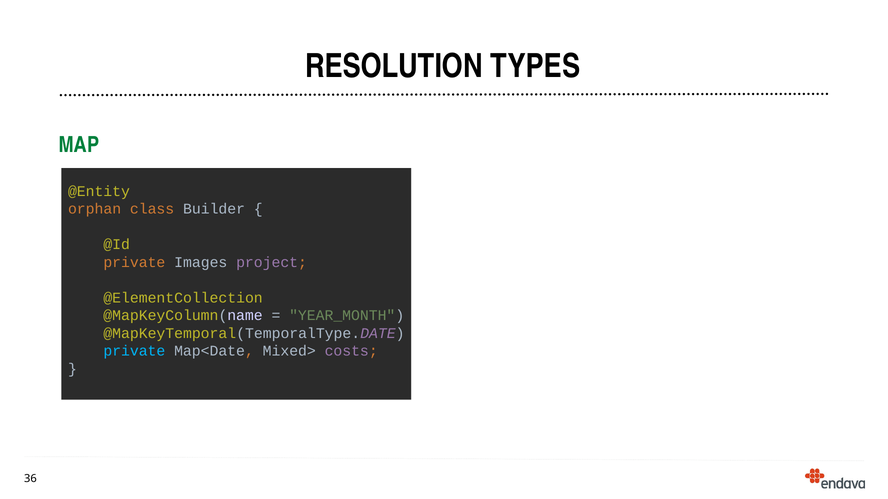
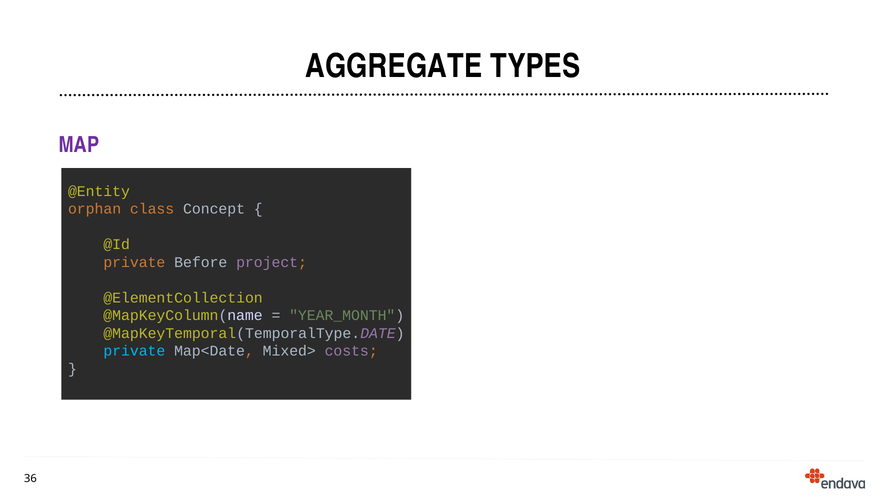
RESOLUTION: RESOLUTION -> AGGREGATE (394, 66)
MAP colour: green -> purple (79, 145)
Builder: Builder -> Concept (214, 209)
Images: Images -> Before (201, 262)
